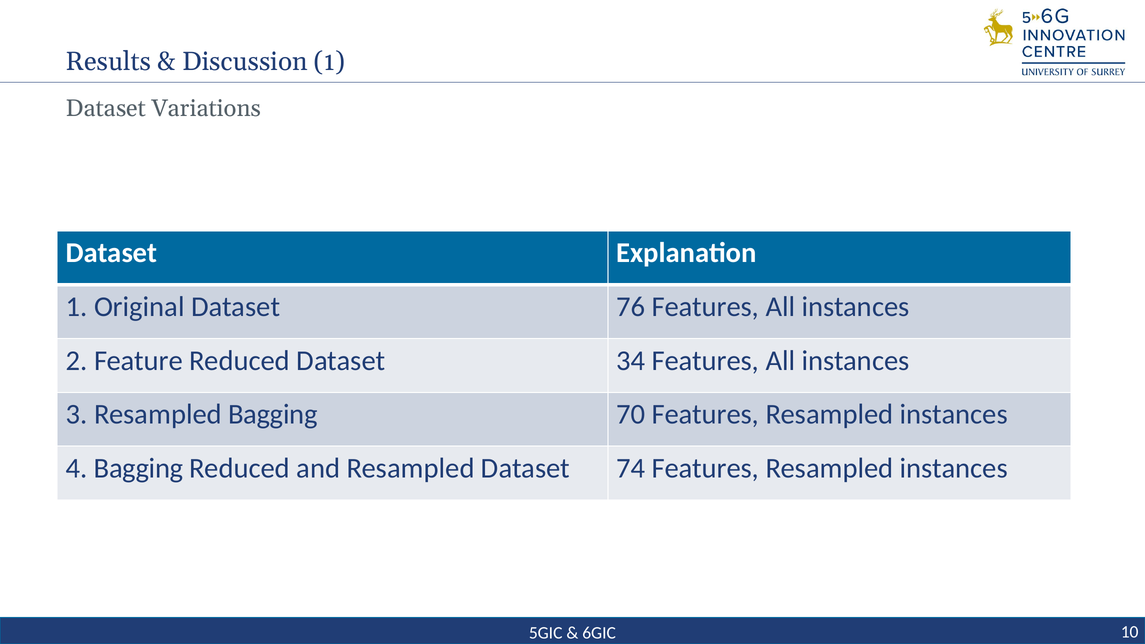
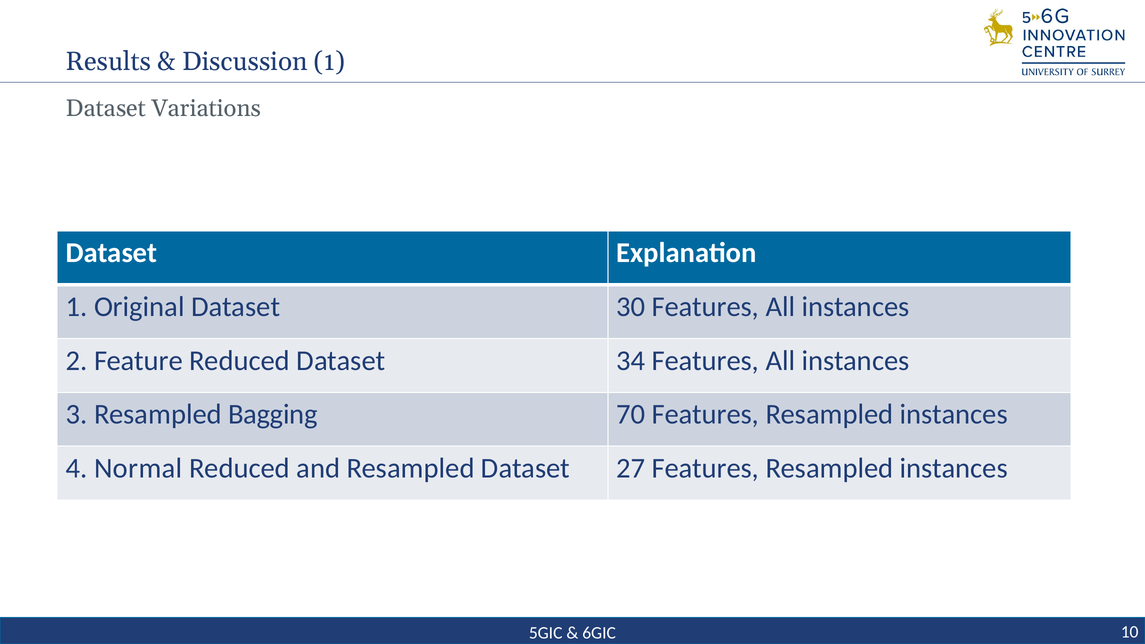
76: 76 -> 30 (631, 307)
4 Bagging: Bagging -> Normal (138, 468)
74: 74 -> 27 (631, 468)
